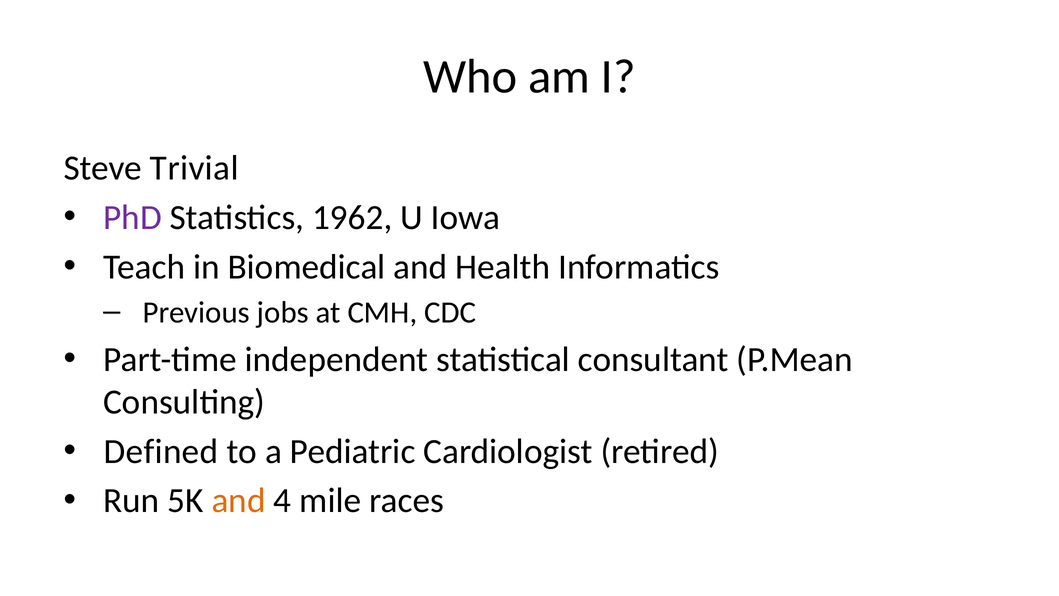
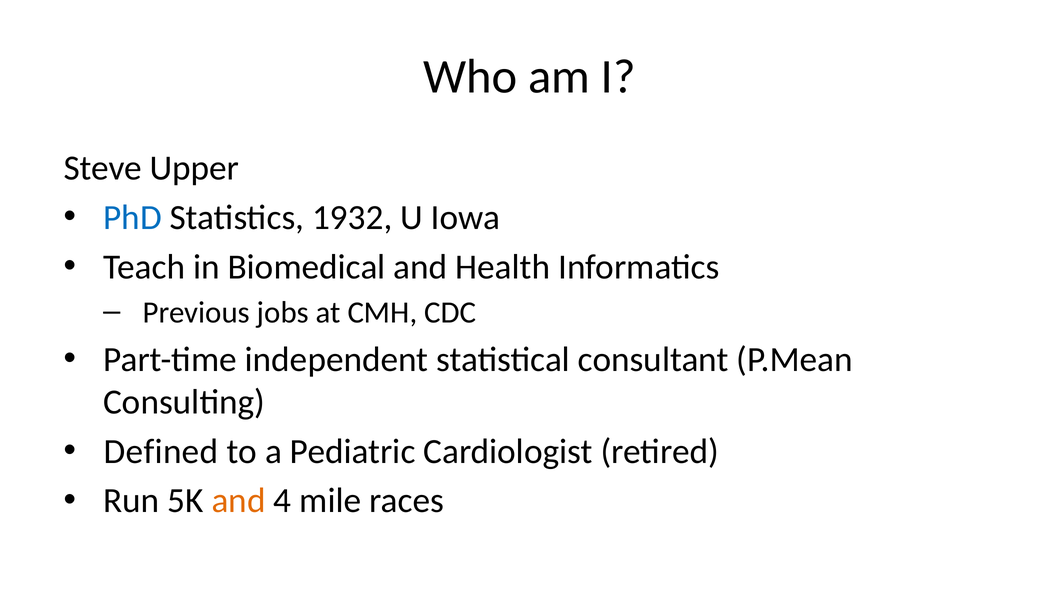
Trivial: Trivial -> Upper (194, 168)
PhD colour: purple -> blue (133, 217)
1962: 1962 -> 1932 (352, 217)
